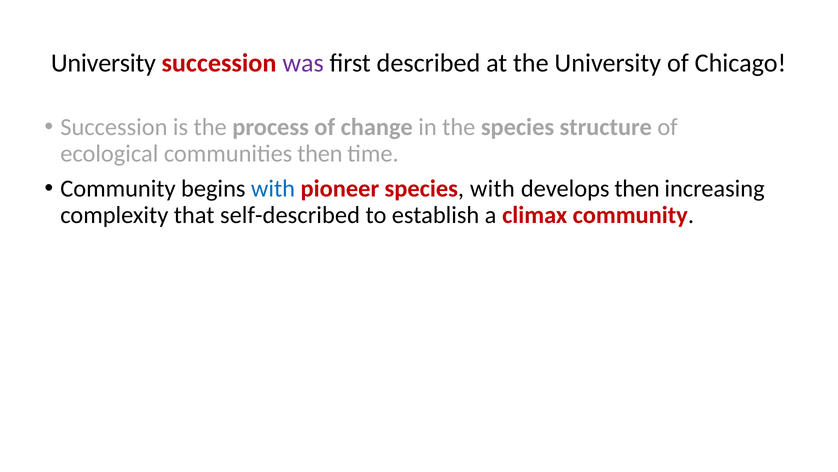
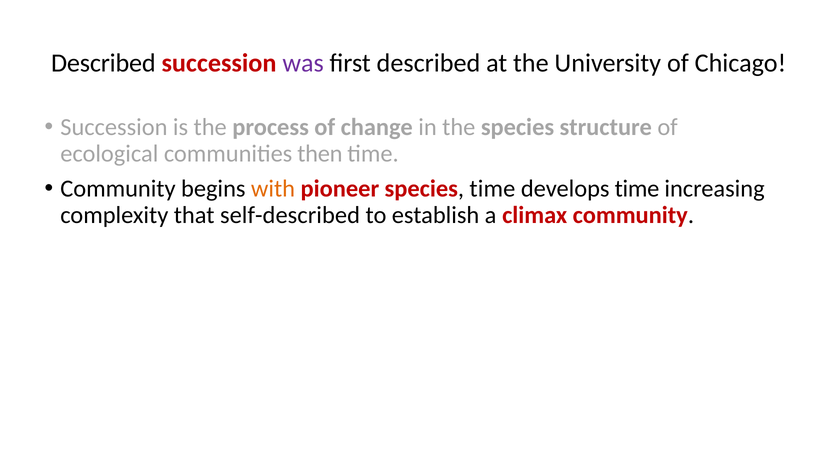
University: University -> Described (103, 63)
with colour: blue -> orange (273, 188)
species with: with -> time (492, 188)
develops then: then -> time (637, 188)
